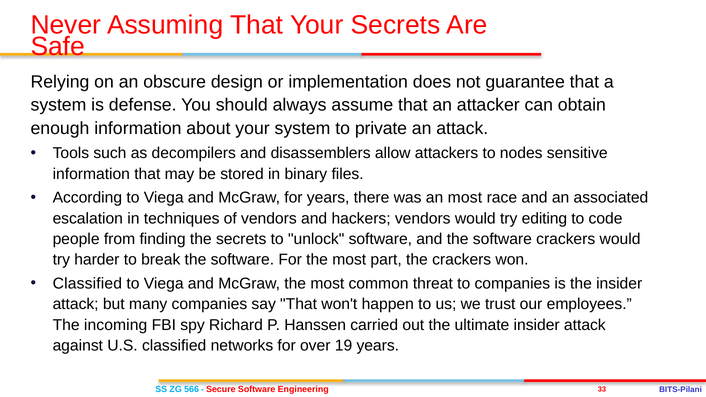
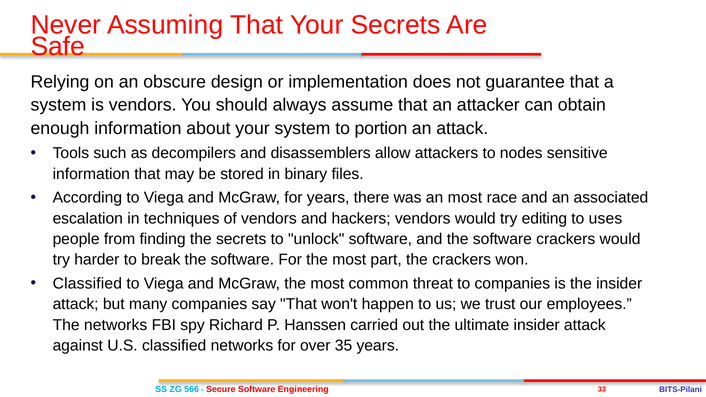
is defense: defense -> vendors (143, 105)
private: private -> portion (381, 128)
code: code -> uses (605, 219)
The incoming: incoming -> networks (116, 325)
19: 19 -> 35 (344, 346)
